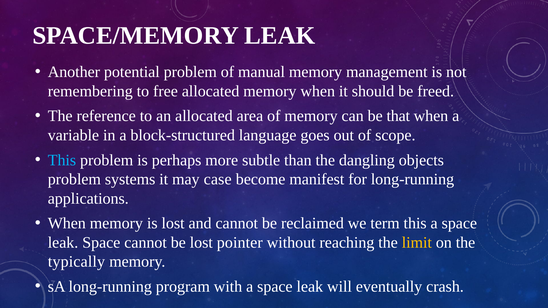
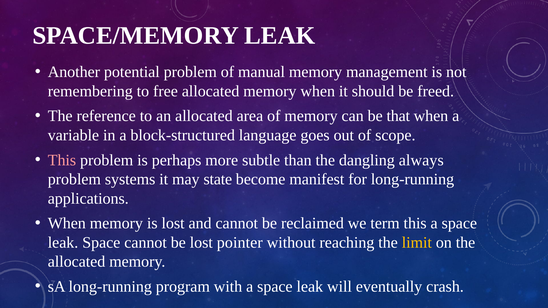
This colour: light blue -> pink (62, 160)
objects: objects -> always (421, 160)
case: case -> state (218, 179)
typically: typically -> allocated (77, 262)
